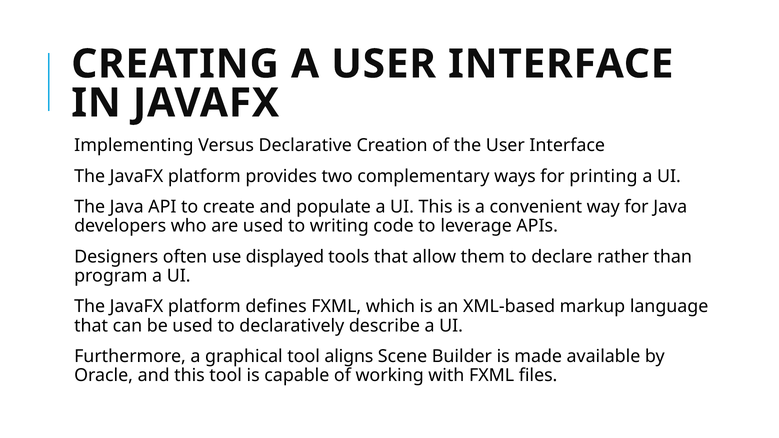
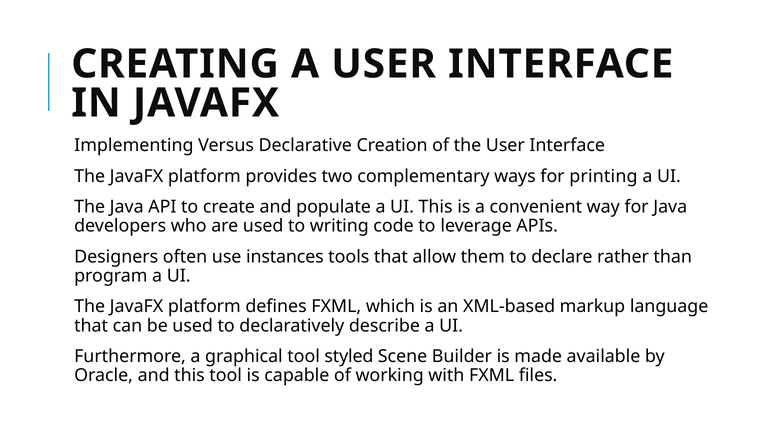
displayed: displayed -> instances (285, 257)
aligns: aligns -> styled (349, 356)
